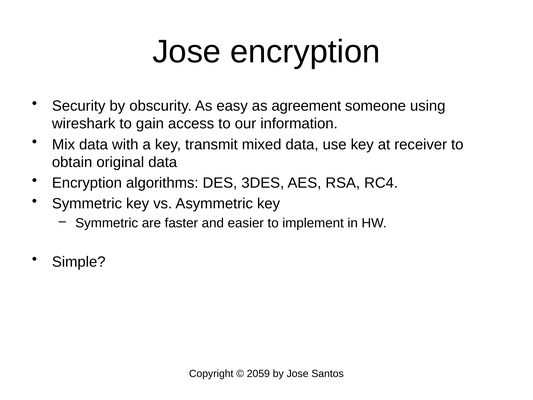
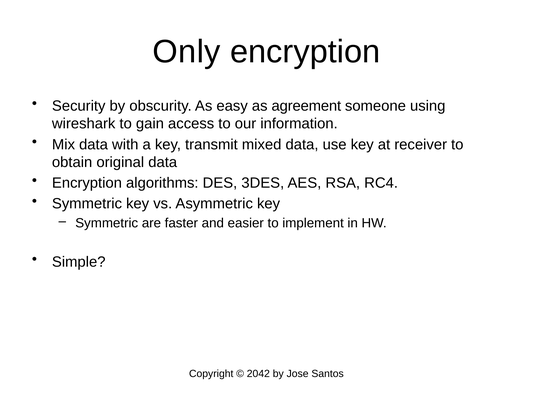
Jose: Jose -> Only (187, 52)
2059: 2059 -> 2042 (258, 374)
